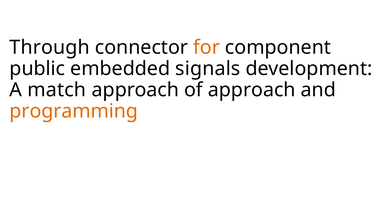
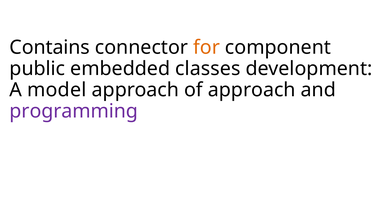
Through: Through -> Contains (50, 47)
signals: signals -> classes (208, 69)
match: match -> model (57, 90)
programming colour: orange -> purple (74, 111)
